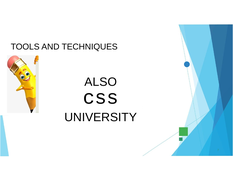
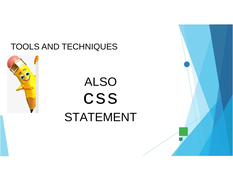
UNIVERSITY: UNIVERSITY -> STATEMENT (101, 117)
